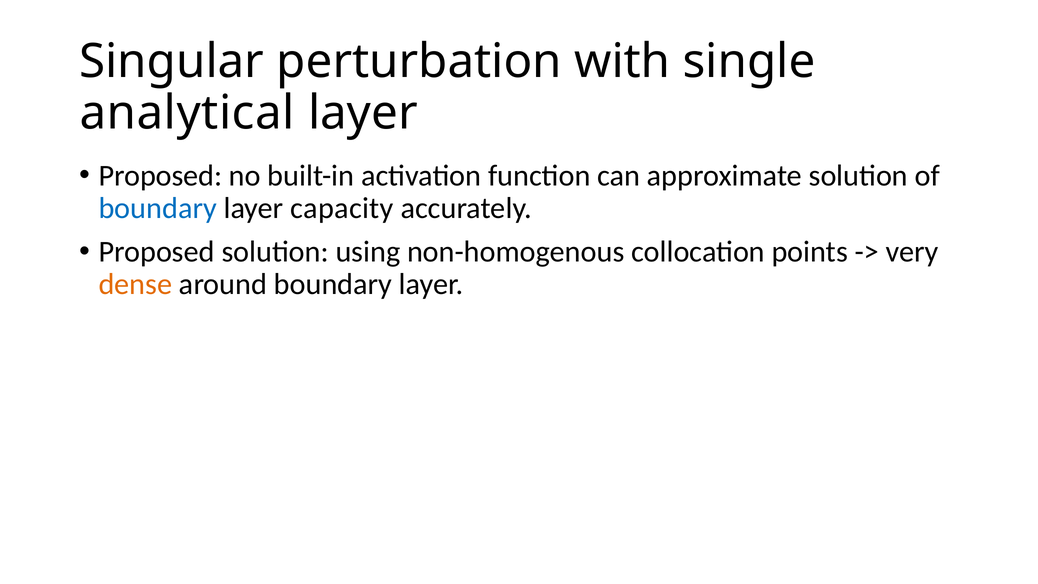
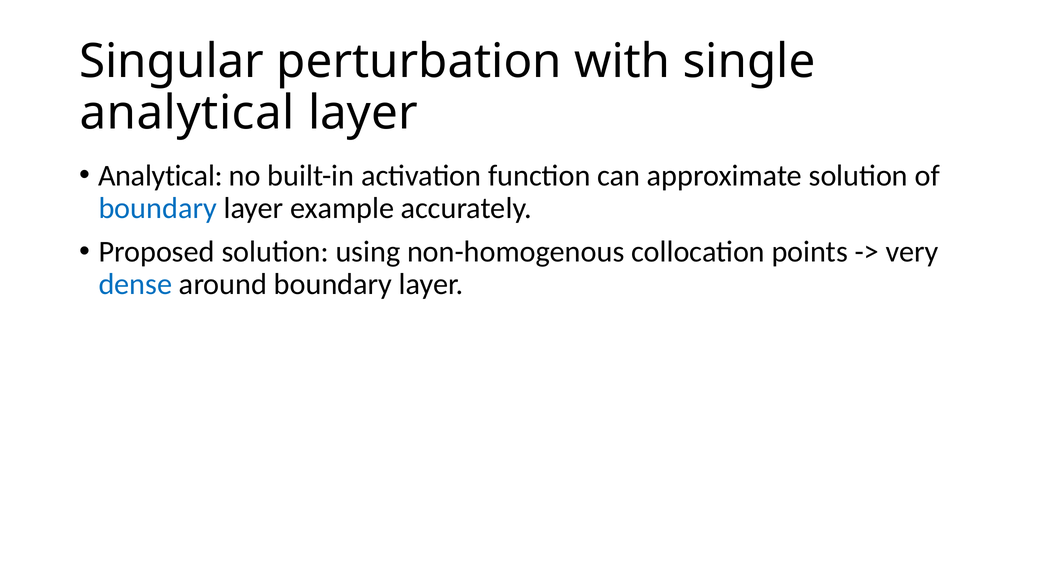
Proposed: Proposed -> Analytical (160, 175)
capacity: capacity -> example (342, 208)
dense colour: orange -> blue (135, 284)
